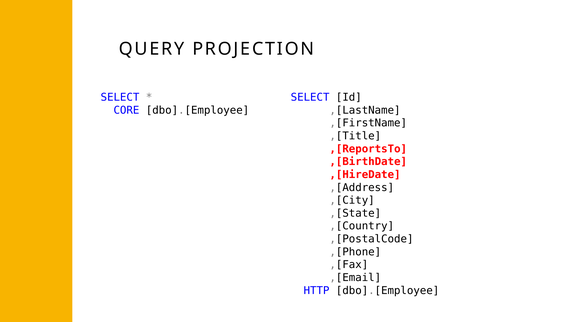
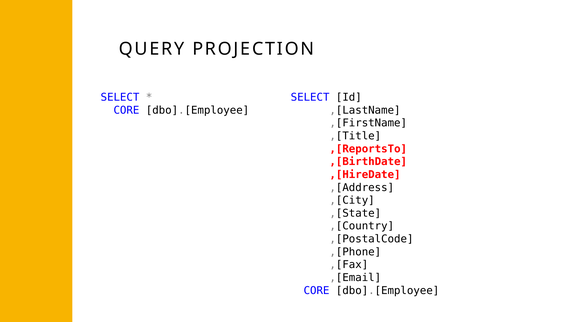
HTTP: HTTP -> CORE (317, 291)
